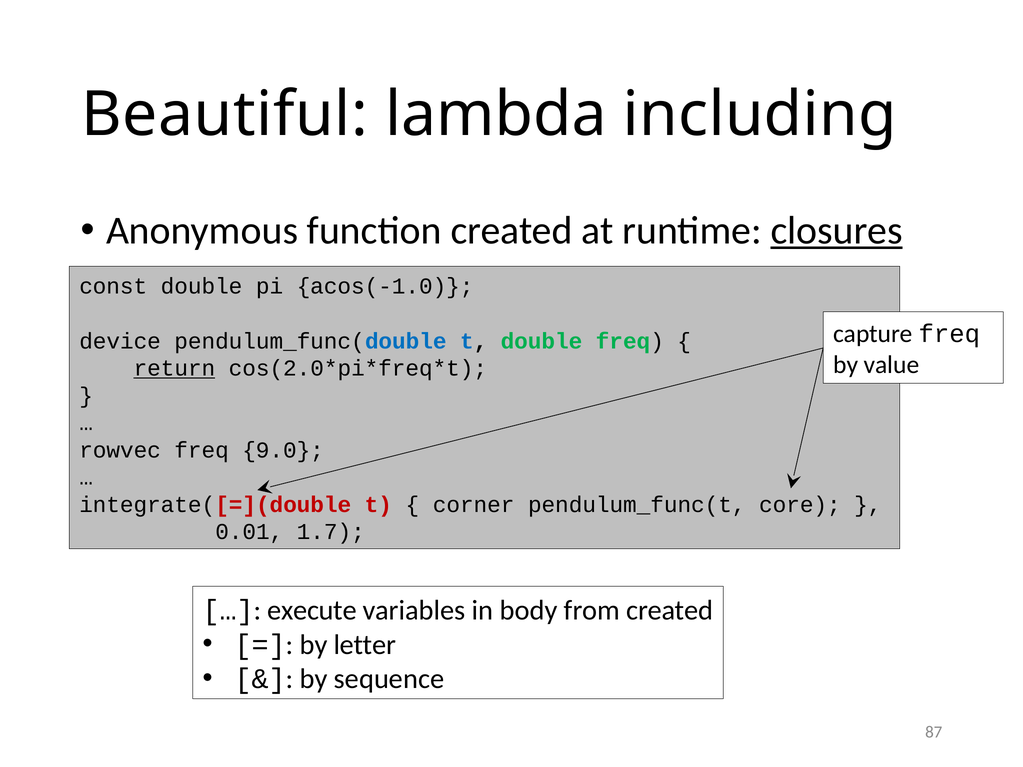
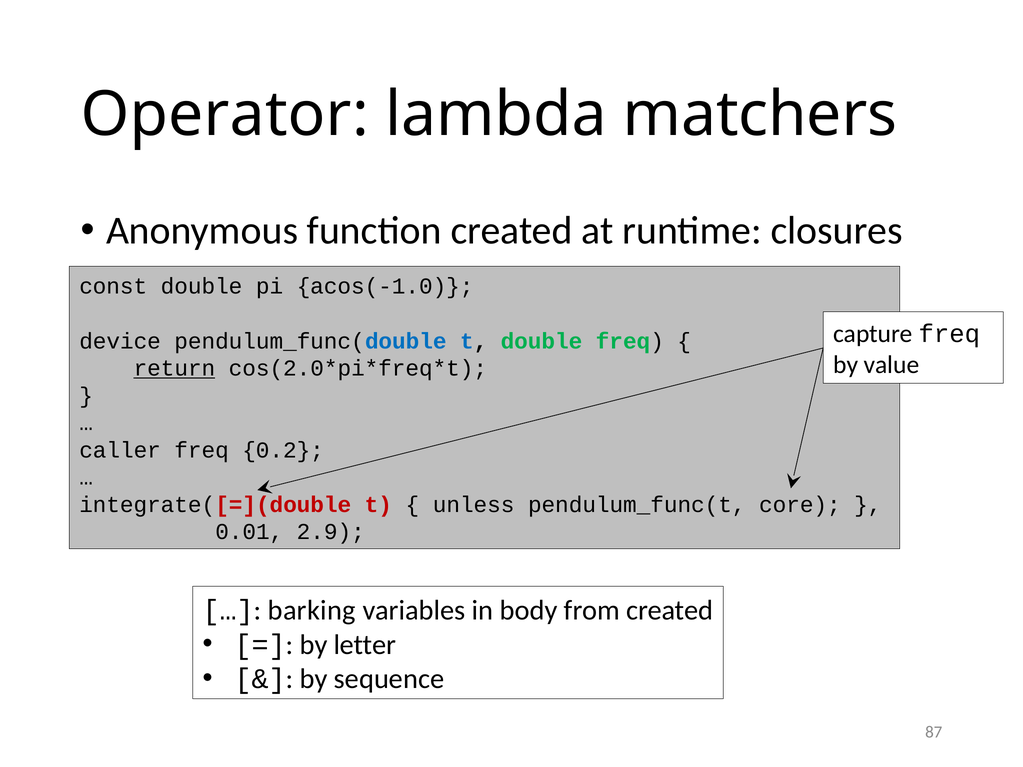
Beautiful: Beautiful -> Operator (225, 115)
including: including -> matchers (760, 115)
closures underline: present -> none (837, 231)
rowvec: rowvec -> caller (120, 450)
9.0: 9.0 -> 0.2 (283, 450)
corner: corner -> unless (474, 505)
1.7: 1.7 -> 2.9 (331, 532)
execute: execute -> barking (312, 611)
